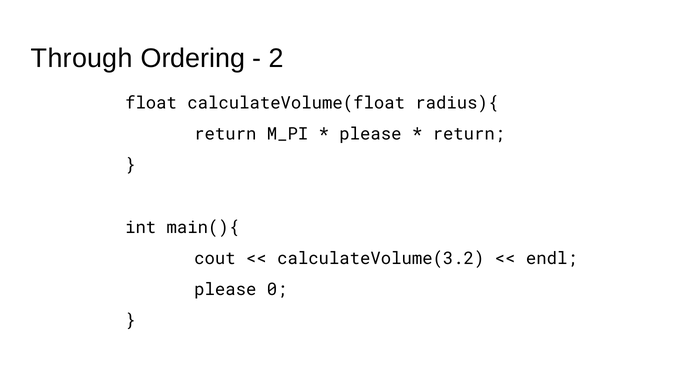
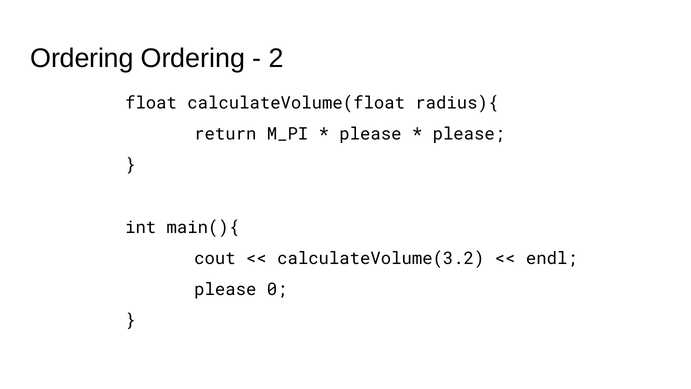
Through: Through -> Ordering (82, 59)
return: return -> please (469, 134)
